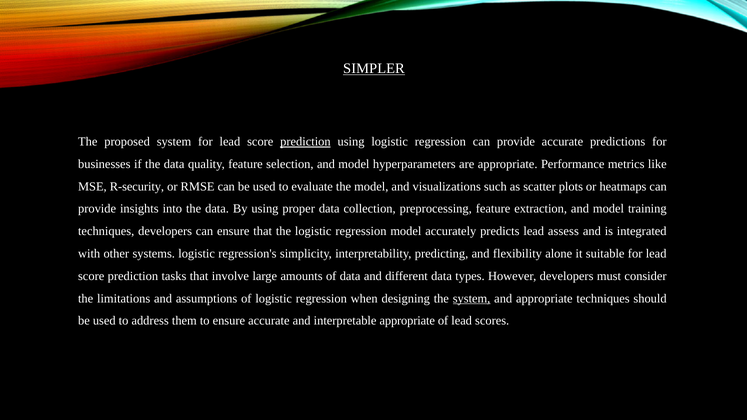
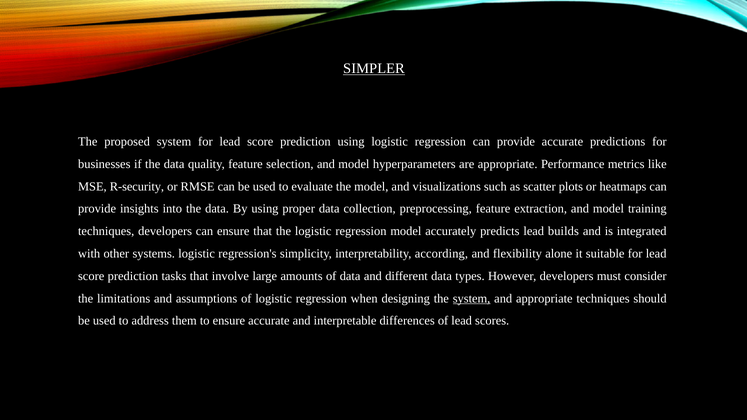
prediction underline: present -> none (305, 142)
assess: assess -> builds (563, 231)
predicting: predicting -> according (441, 254)
interpretable appropriate: appropriate -> differences (407, 321)
